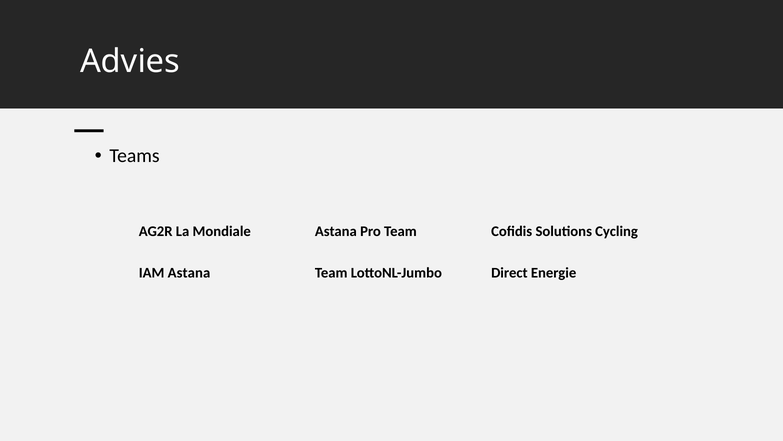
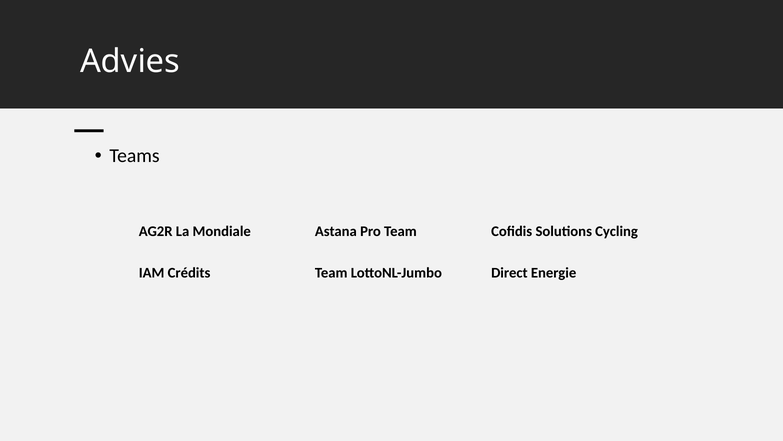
IAM Astana: Astana -> Crédits (189, 273)
